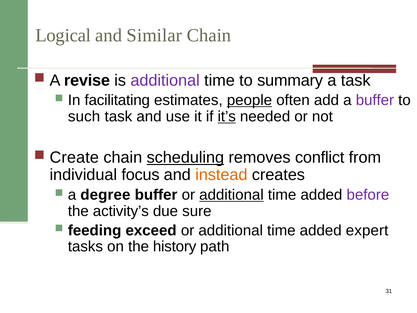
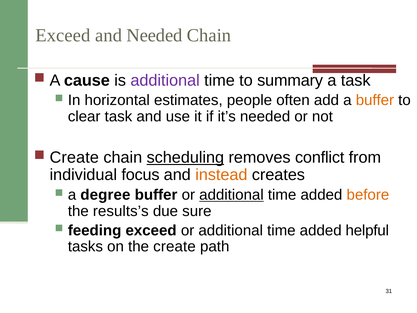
Logical: Logical -> Exceed (63, 35)
and Similar: Similar -> Needed (155, 35)
revise: revise -> cause (87, 80)
facilitating: facilitating -> horizontal (117, 100)
people underline: present -> none (249, 100)
buffer colour: purple -> orange (375, 100)
such: such -> clear (84, 116)
it’s underline: present -> none (227, 116)
before colour: purple -> orange (368, 195)
activity’s: activity’s -> results’s (121, 211)
expert: expert -> helpful (367, 230)
the history: history -> create (174, 246)
